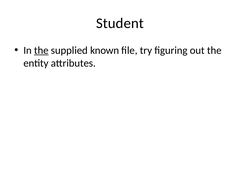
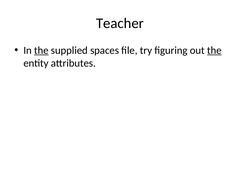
Student: Student -> Teacher (120, 23)
known: known -> spaces (105, 50)
the underline: none -> present (214, 50)
